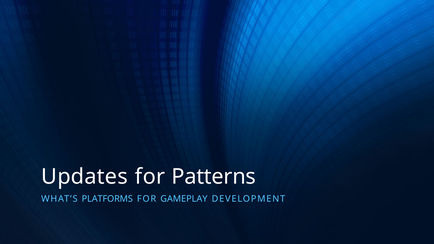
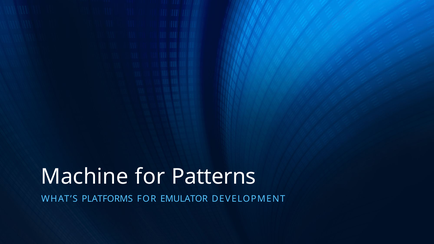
Updates: Updates -> Machine (85, 177)
GAMEPLAY: GAMEPLAY -> EMULATOR (184, 199)
